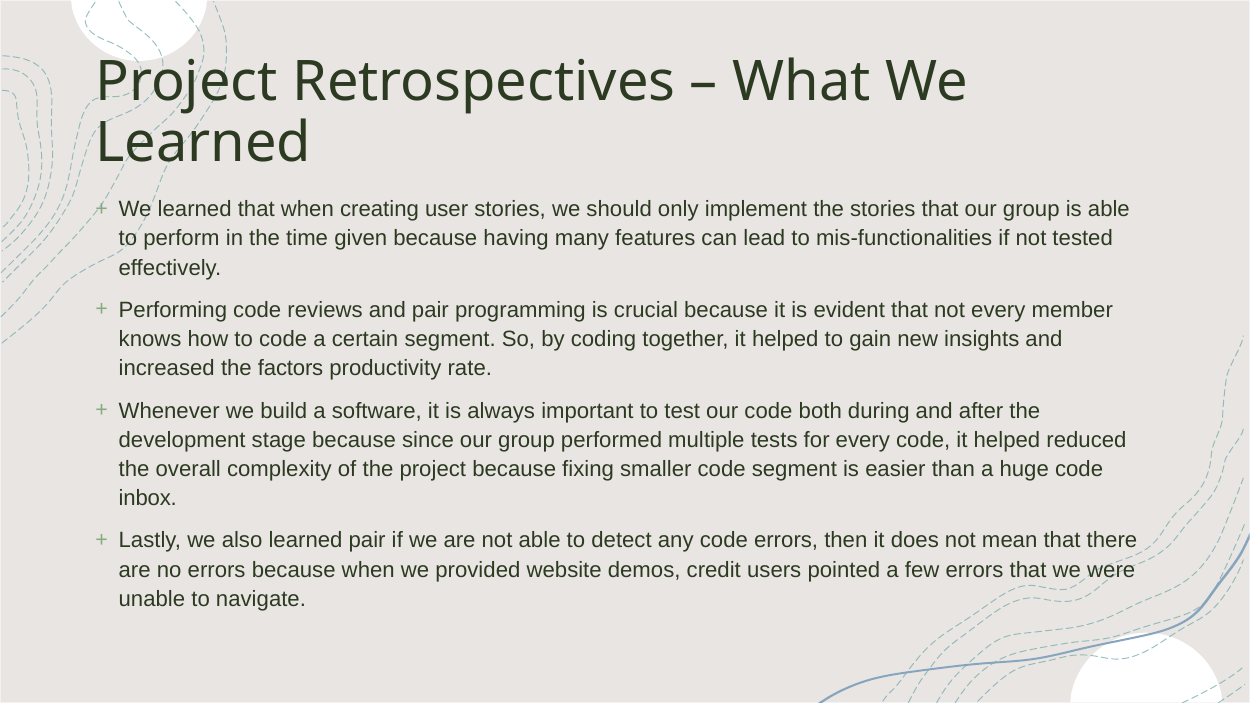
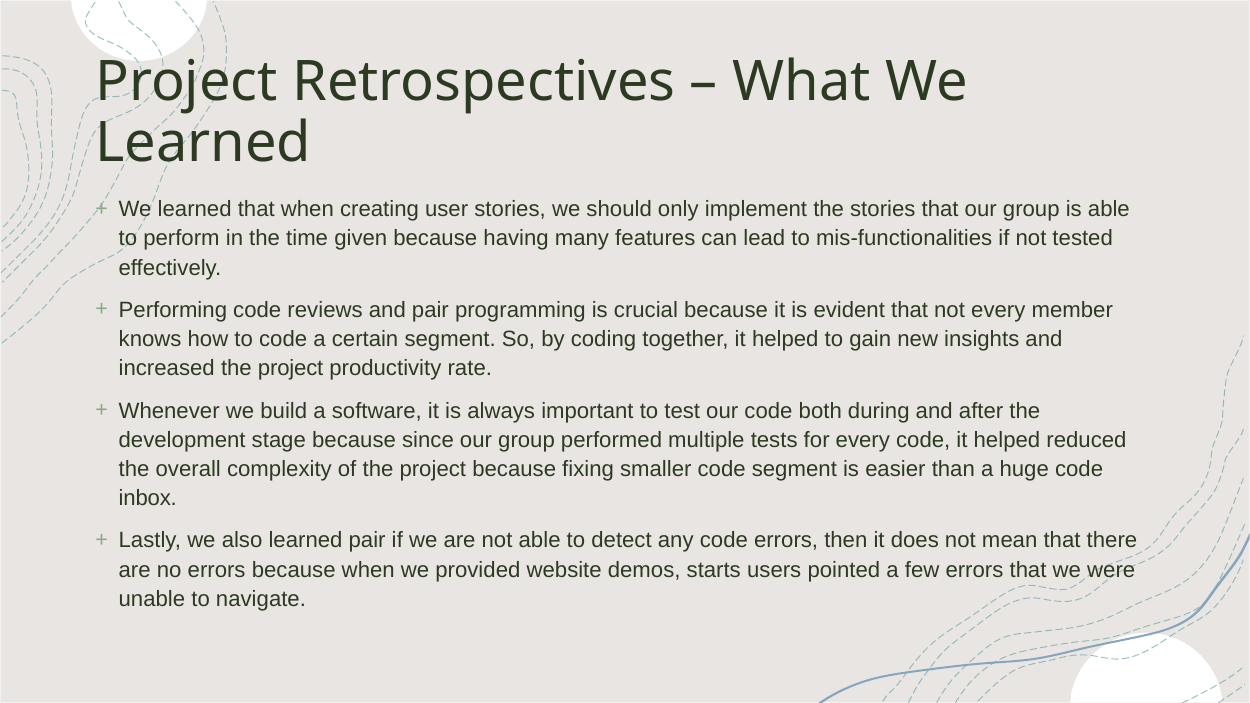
increased the factors: factors -> project (291, 369)
credit: credit -> starts (714, 570)
